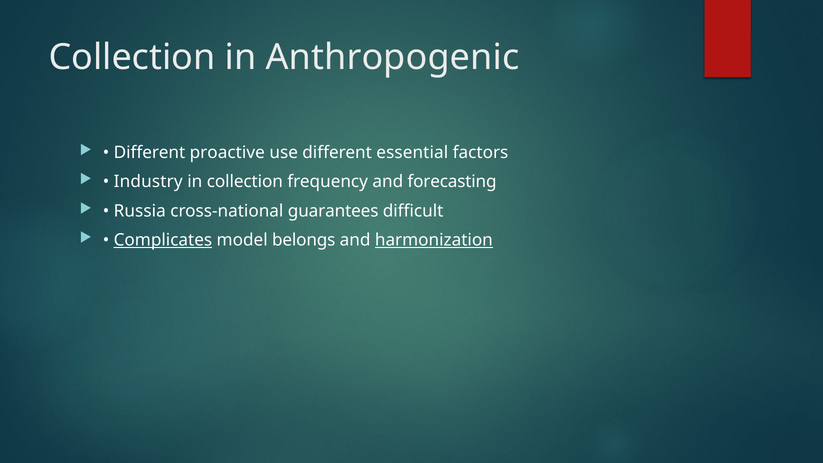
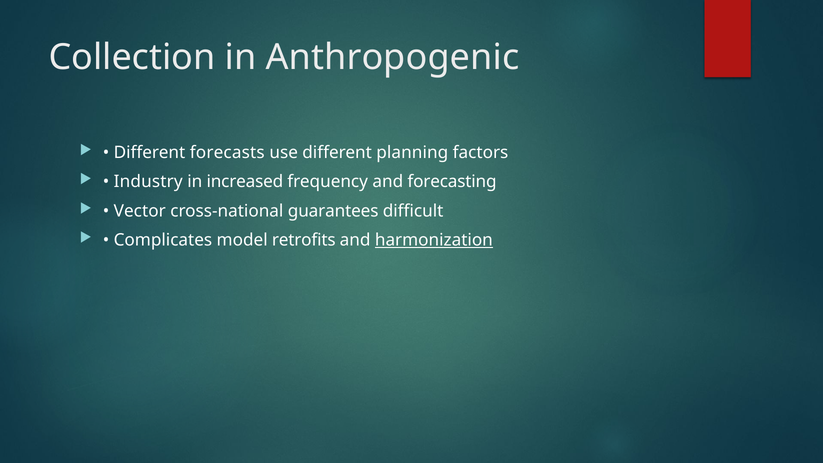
proactive: proactive -> forecasts (227, 153)
essential: essential -> planning (412, 153)
in collection: collection -> increased (245, 182)
Russia: Russia -> Vector (140, 211)
Complicates underline: present -> none (163, 240)
belongs: belongs -> retrofits (304, 240)
